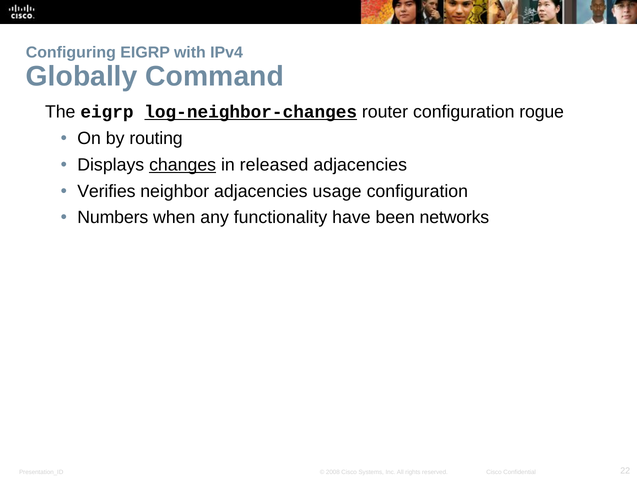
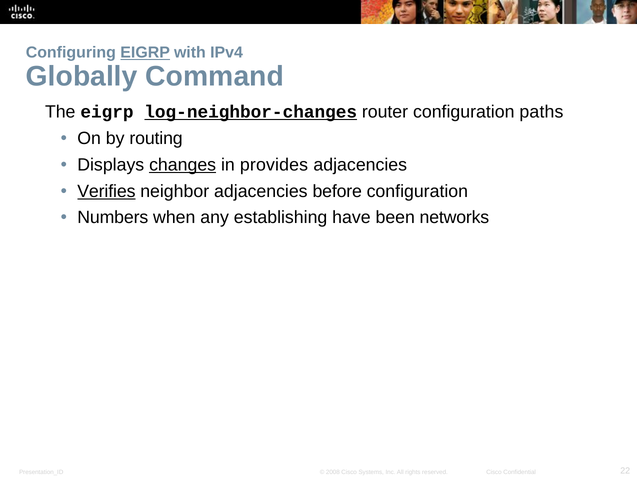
EIGRP underline: none -> present (145, 53)
rogue: rogue -> paths (541, 112)
released: released -> provides (274, 165)
Verifies underline: none -> present (106, 191)
usage: usage -> before (337, 191)
functionality: functionality -> establishing (281, 218)
